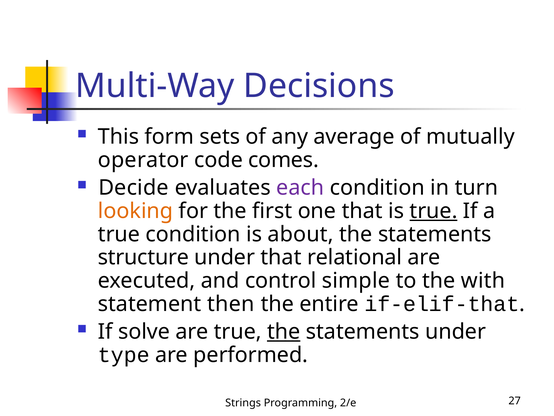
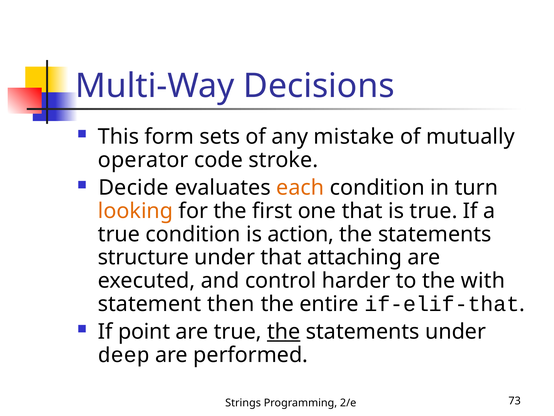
average: average -> mistake (354, 137)
comes: comes -> stroke (283, 160)
each colour: purple -> orange (300, 187)
true underline: present -> none (434, 211)
about: about -> action (301, 234)
relational: relational -> attaching (355, 257)
simple: simple -> harder (356, 280)
solve: solve -> point (144, 331)
type: type -> deep (124, 355)
27: 27 -> 73 (515, 401)
